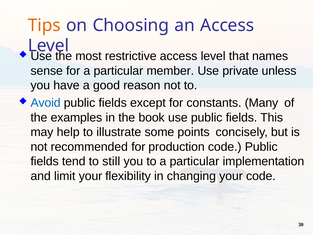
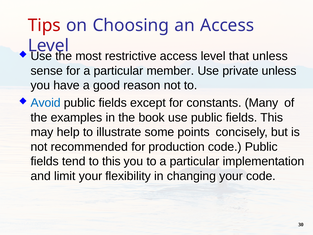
Tips colour: orange -> red (44, 25)
that names: names -> unless (270, 56)
to still: still -> this (111, 161)
